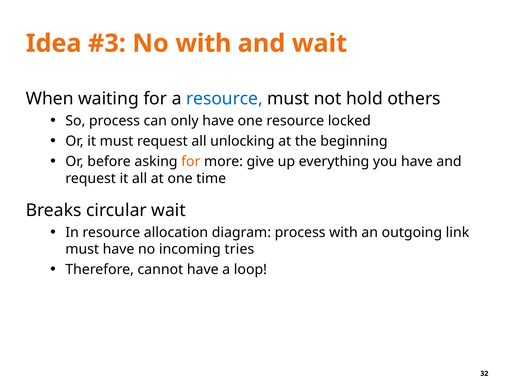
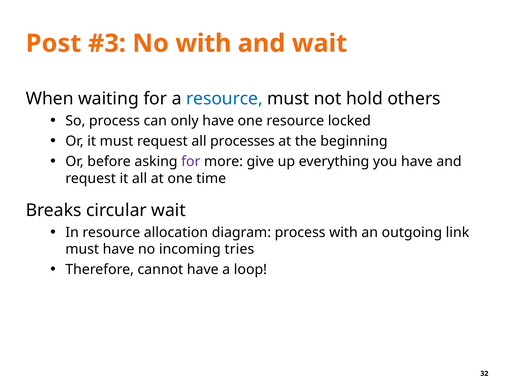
Idea: Idea -> Post (54, 43)
unlocking: unlocking -> processes (242, 141)
for colour: orange -> purple (191, 161)
